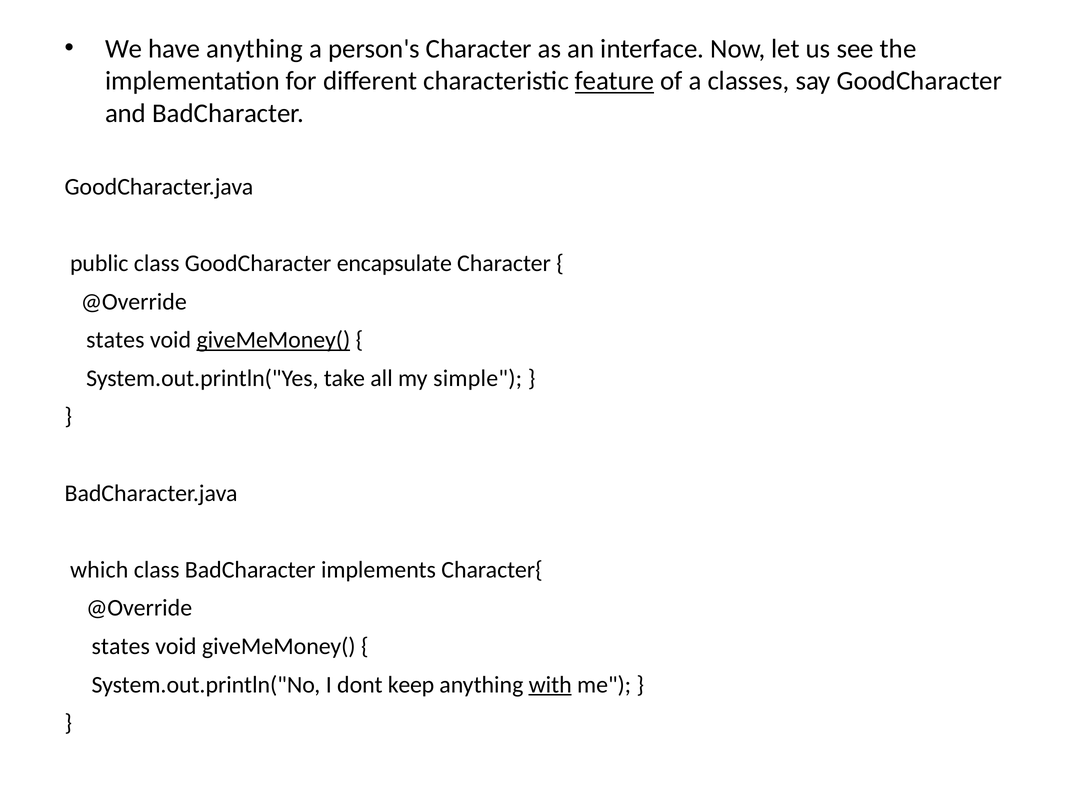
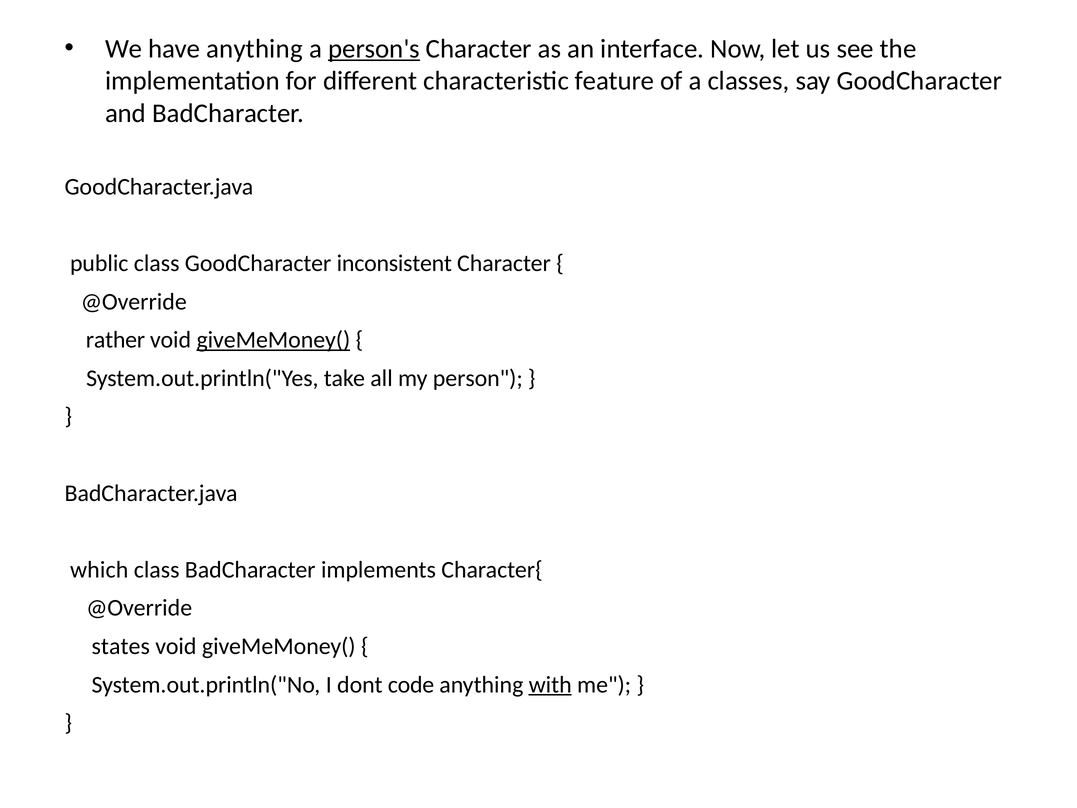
person's underline: none -> present (374, 49)
feature underline: present -> none (615, 81)
encapsulate: encapsulate -> inconsistent (394, 263)
states: states -> rather (116, 340)
simple: simple -> person (478, 378)
keep: keep -> code (411, 684)
